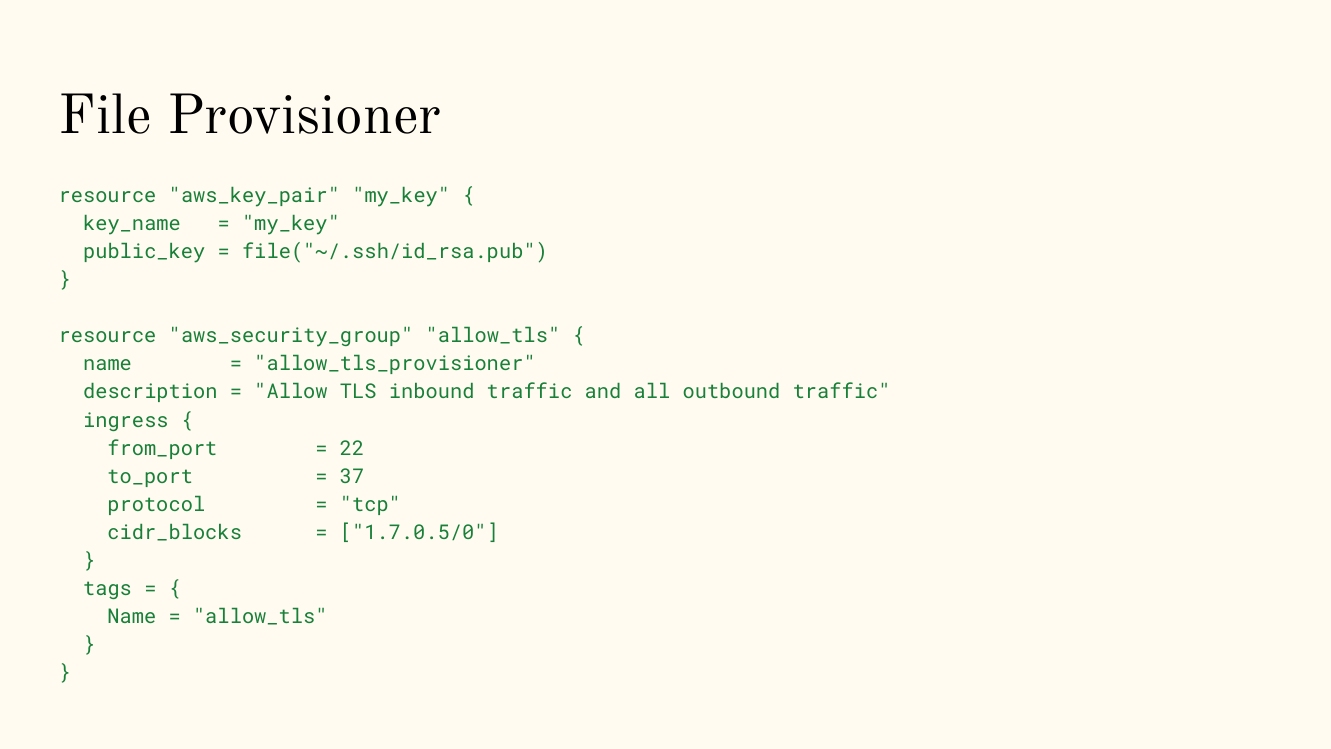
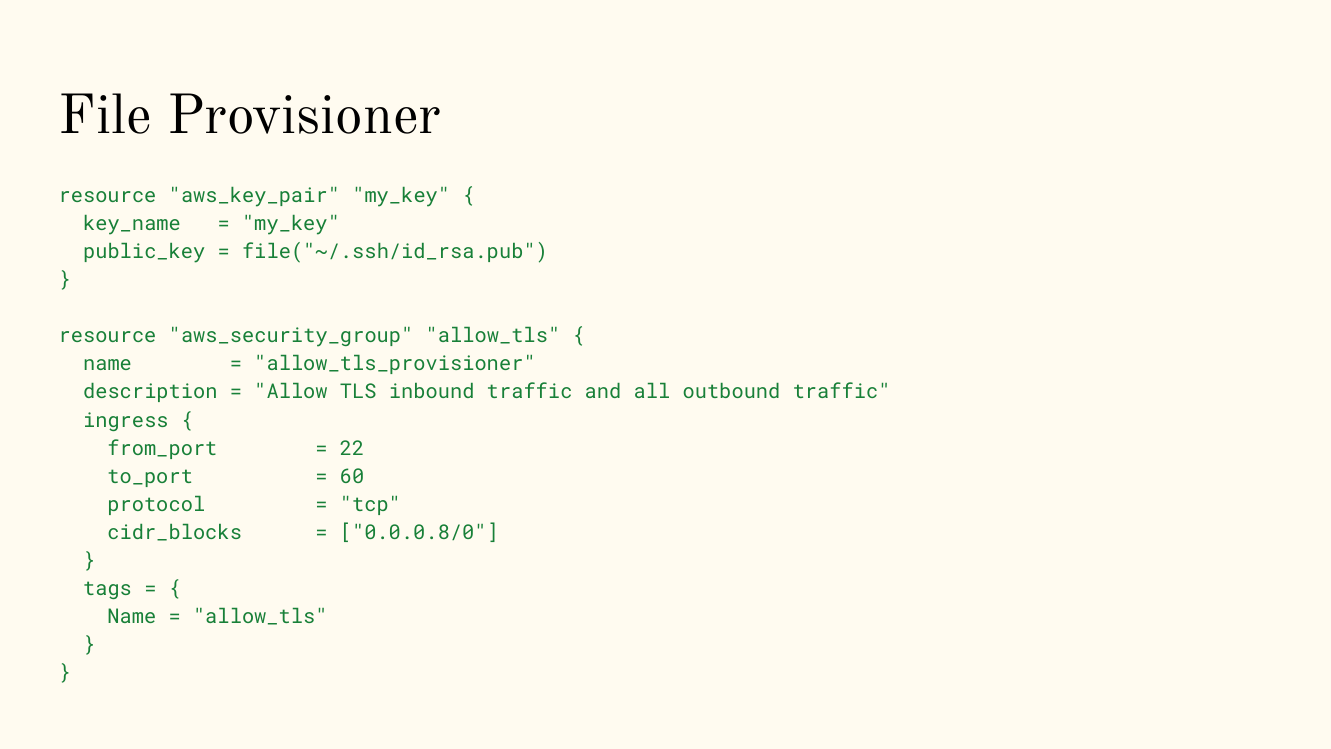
37: 37 -> 60 (352, 476)
1.7.0.5/0: 1.7.0.5/0 -> 0.0.0.8/0 (419, 532)
